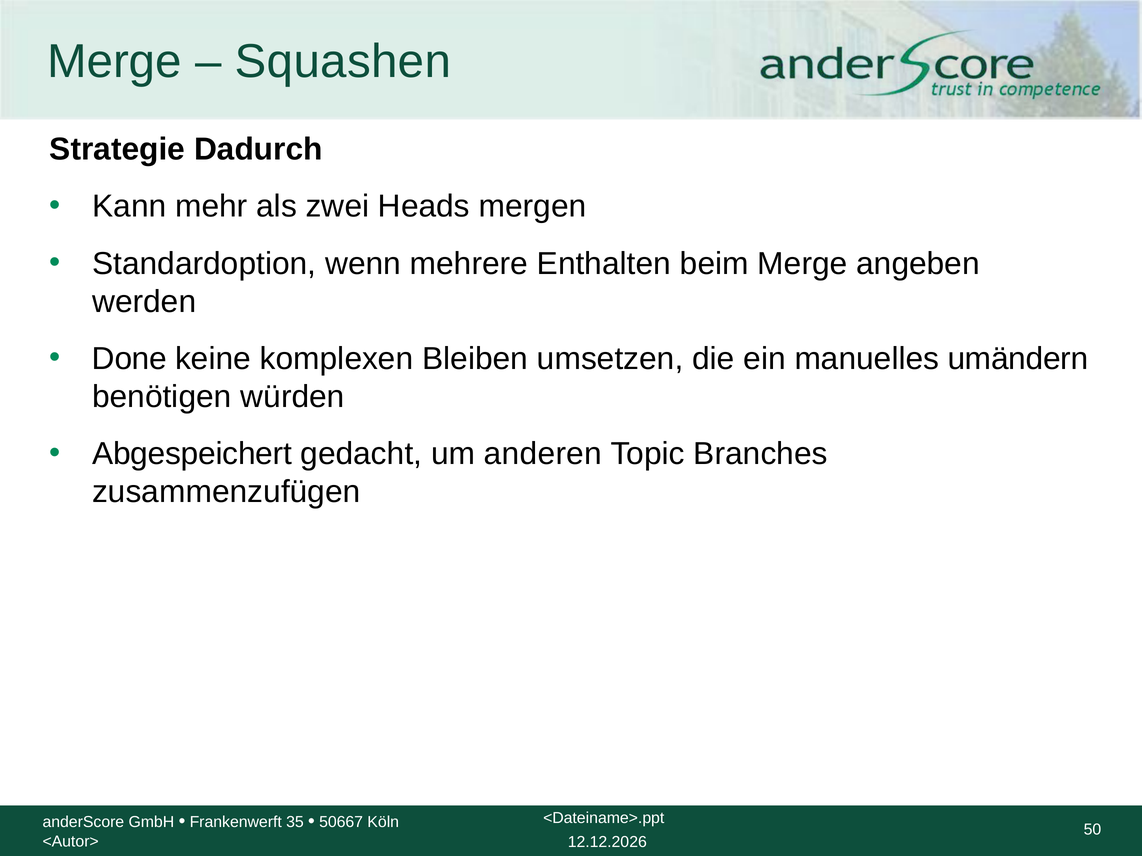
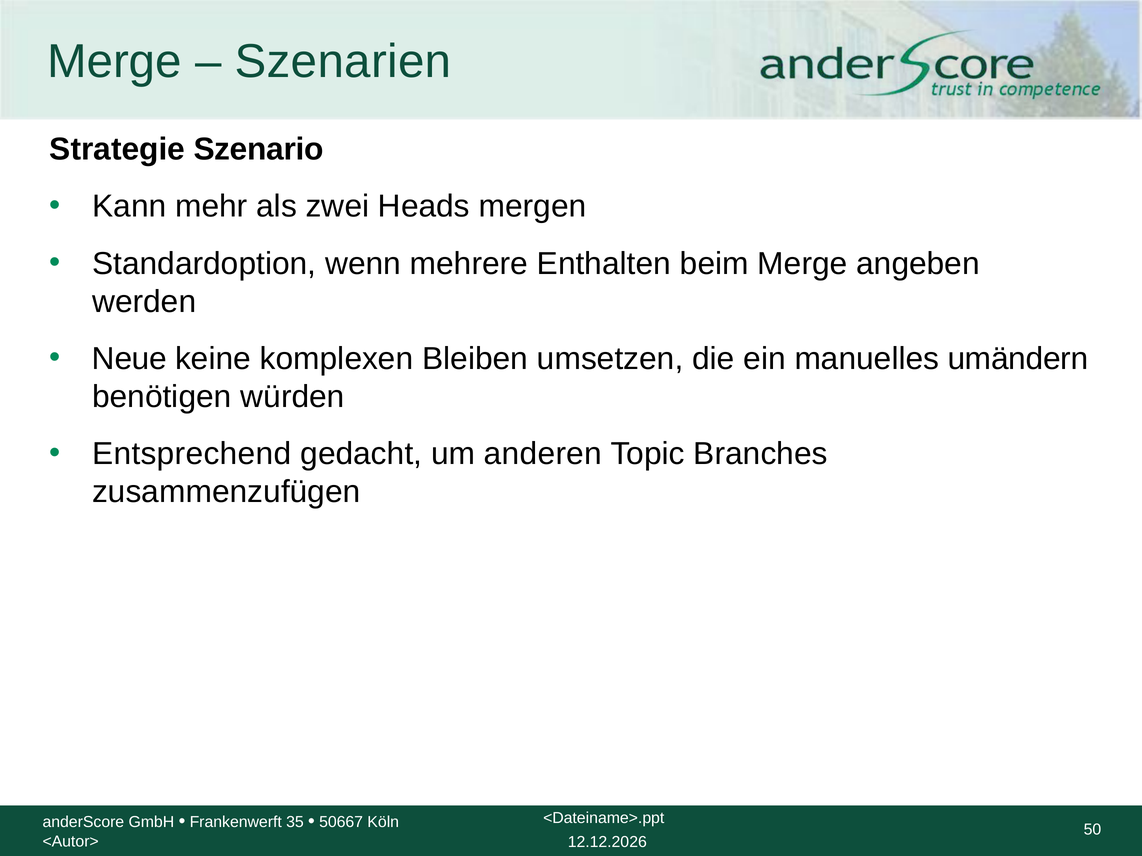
Squashen: Squashen -> Szenarien (343, 62)
Dadurch: Dadurch -> Szenario (259, 150)
Done: Done -> Neue (129, 359)
Abgespeichert: Abgespeichert -> Entsprechend (192, 454)
